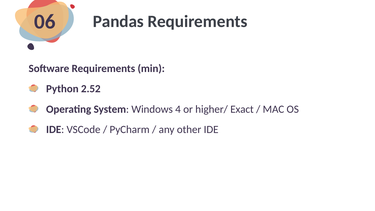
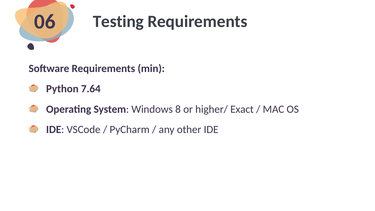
Pandas: Pandas -> Testing (118, 22)
2.52: 2.52 -> 7.64 (91, 89)
4: 4 -> 8 (178, 109)
